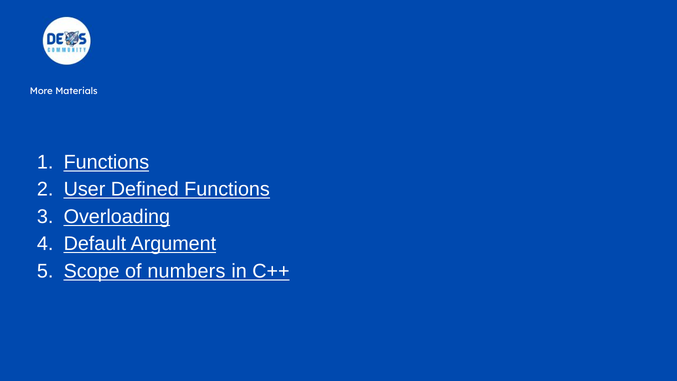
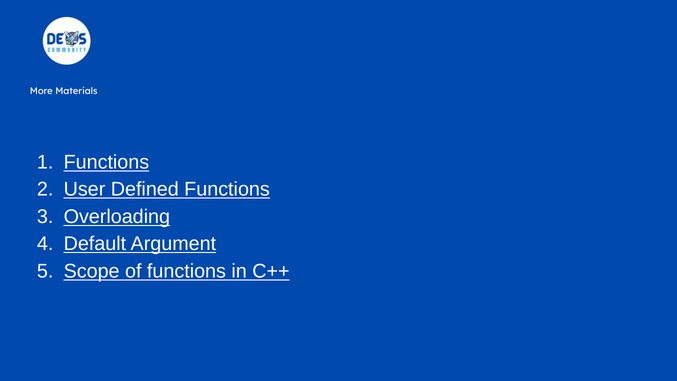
of numbers: numbers -> functions (186, 271)
